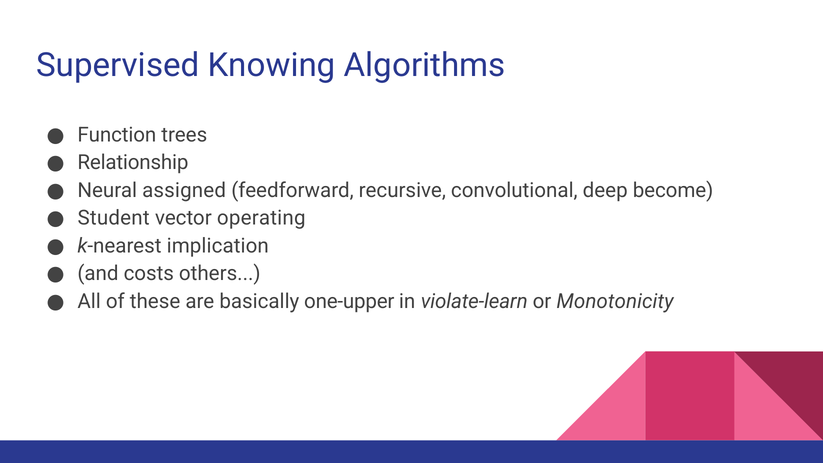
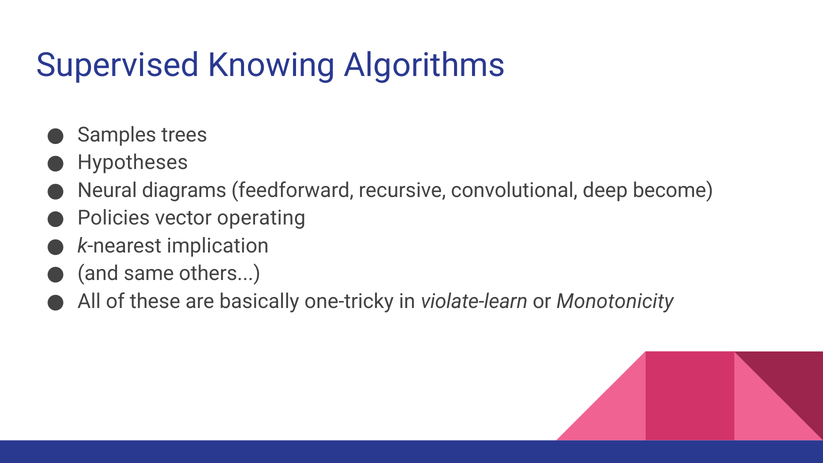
Function: Function -> Samples (117, 135)
Relationship: Relationship -> Hypotheses (133, 163)
assigned: assigned -> diagrams (184, 190)
Student: Student -> Policies (114, 218)
costs: costs -> same (149, 273)
one-upper: one-upper -> one-tricky (349, 301)
